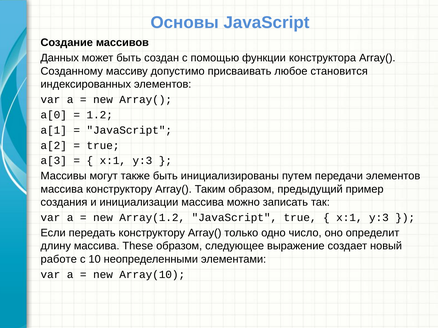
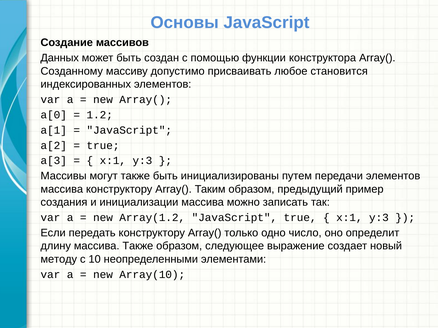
массива These: These -> Также (138, 246)
работе: работе -> методу (59, 260)
